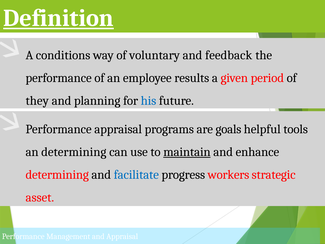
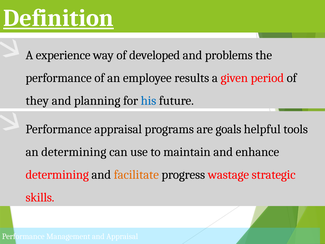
conditions: conditions -> experience (63, 55)
voluntary: voluntary -> developed (155, 55)
feedback: feedback -> problems (229, 55)
maintain underline: present -> none (187, 152)
facilitate colour: blue -> orange (136, 174)
workers: workers -> wastage (228, 174)
asset: asset -> skills (40, 197)
